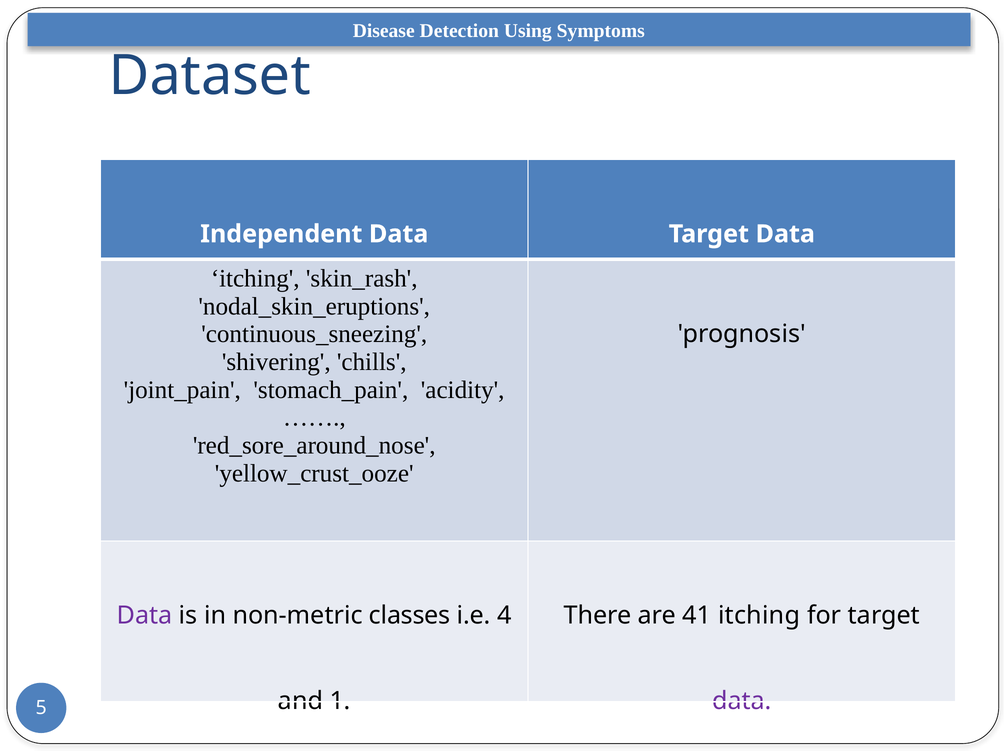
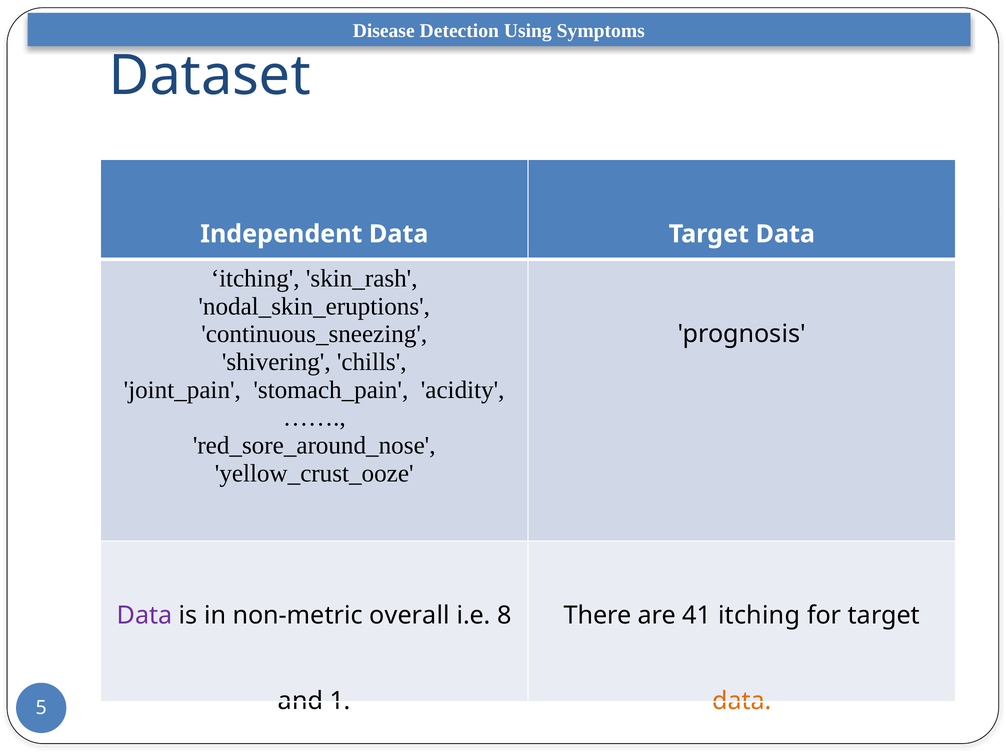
classes: classes -> overall (410, 616)
4: 4 -> 8 (504, 616)
data colour: purple -> orange (742, 702)
